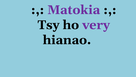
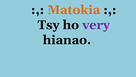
Matokia colour: purple -> orange (74, 10)
